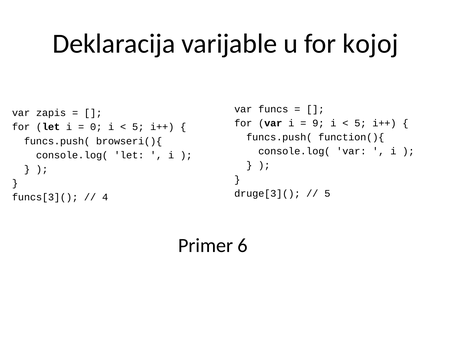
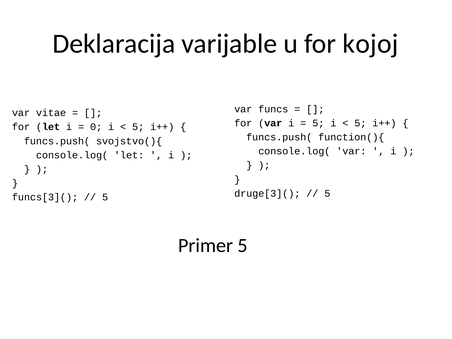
zapis: zapis -> vitae (51, 113)
9: 9 -> 5 (318, 123)
browseri(){: browseri(){ -> svojstvo(){ (129, 141)
4: 4 -> 5 (105, 197)
Primer 6: 6 -> 5 (243, 245)
